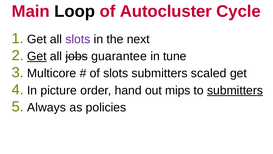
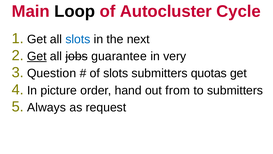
slots colour: purple -> blue (78, 39)
tune: tune -> very (175, 56)
Multicore: Multicore -> Question (52, 73)
scaled: scaled -> quotas (209, 73)
mips: mips -> from (178, 90)
submitters underline: present -> none (235, 90)
policies: policies -> request (106, 107)
